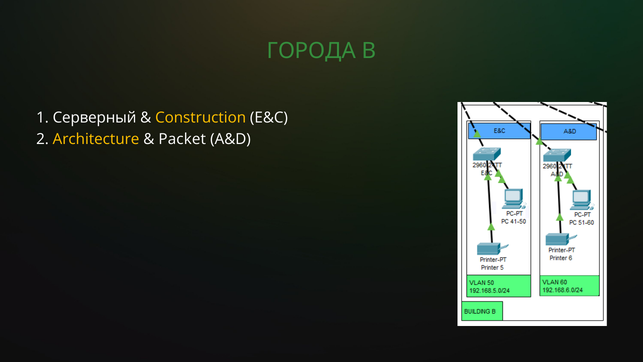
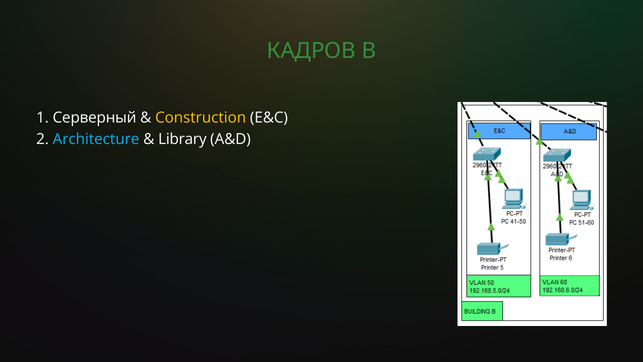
ГОРОДА: ГОРОДА -> КАДРОВ (311, 51)
Architecture colour: yellow -> light blue (96, 139)
Packet: Packet -> Library (182, 139)
